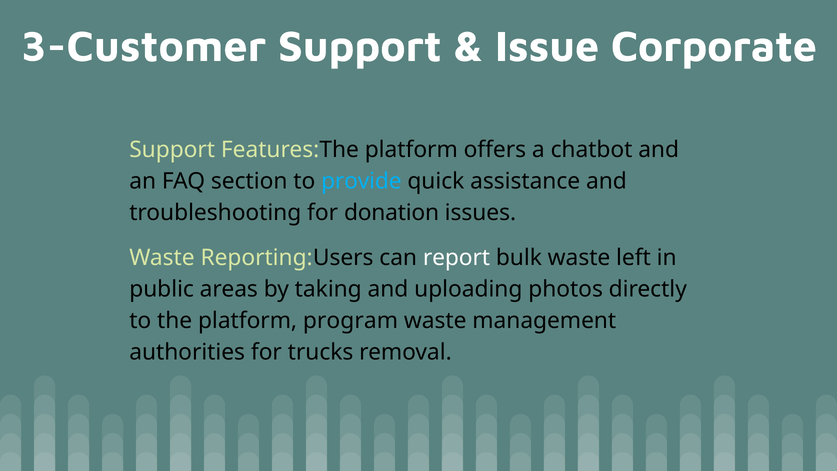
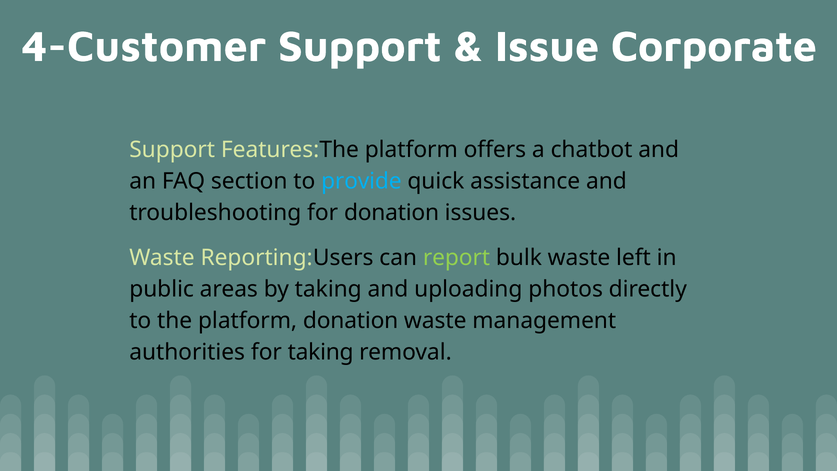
3-Customer: 3-Customer -> 4-Customer (144, 47)
report colour: white -> light green (456, 258)
platform program: program -> donation (351, 321)
for trucks: trucks -> taking (321, 352)
